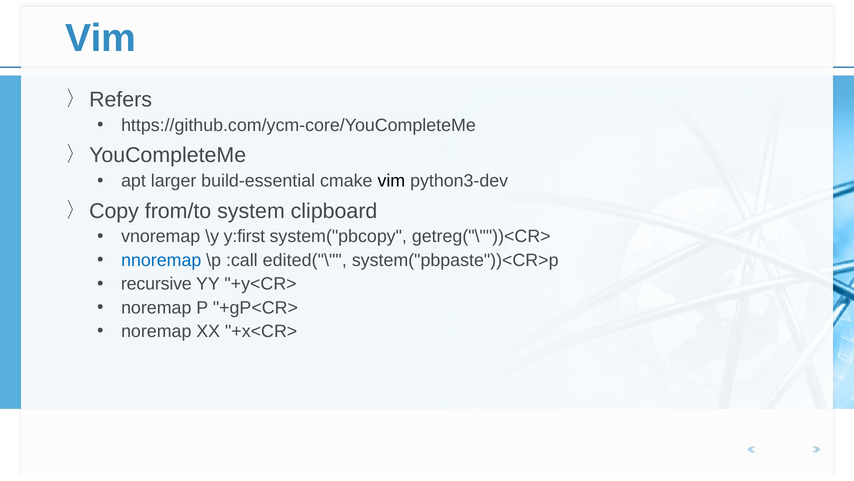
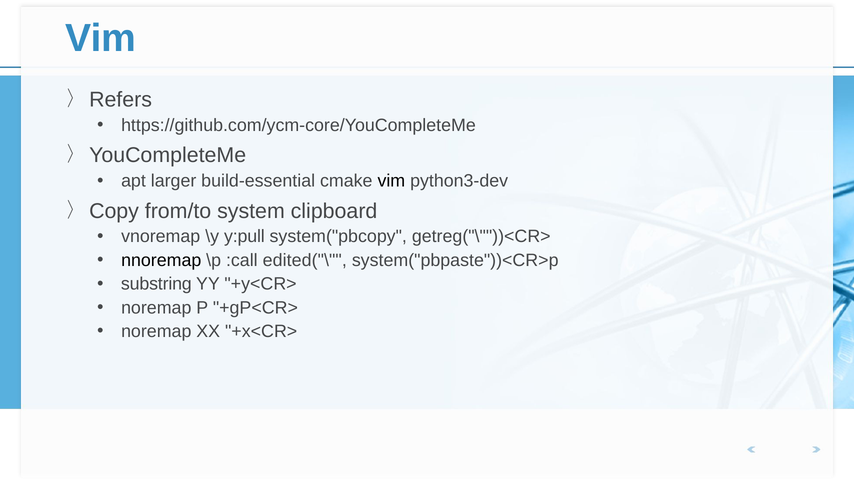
y:first: y:first -> y:pull (244, 236)
nnoremap colour: blue -> black (161, 260)
recursive: recursive -> substring (156, 284)
